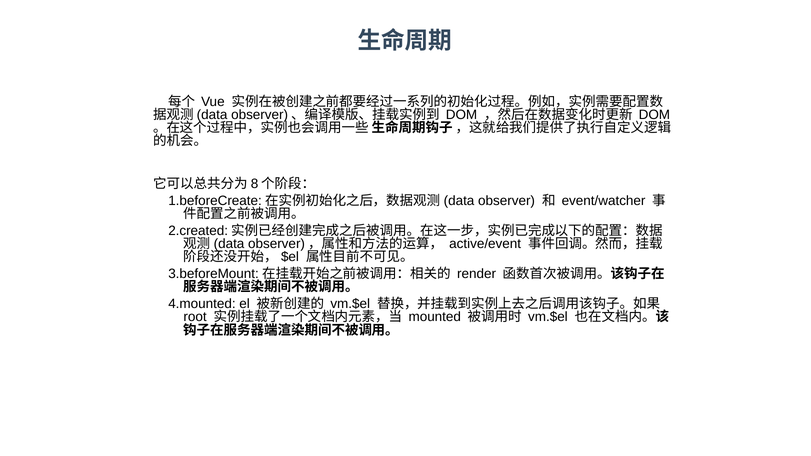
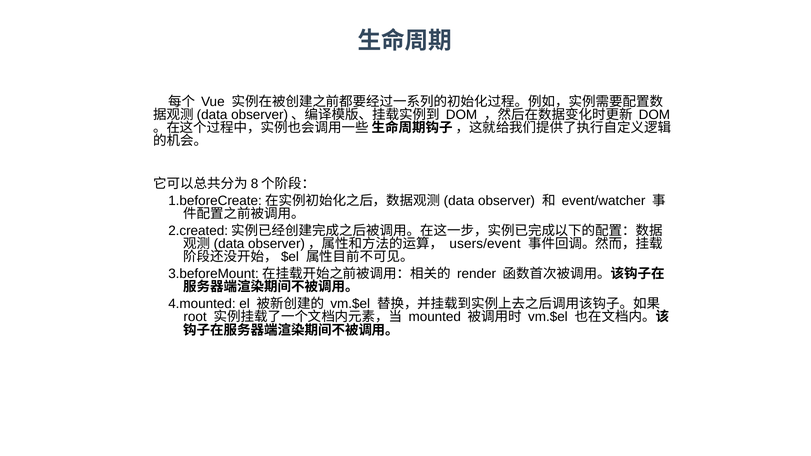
active/event: active/event -> users/event (485, 244)
